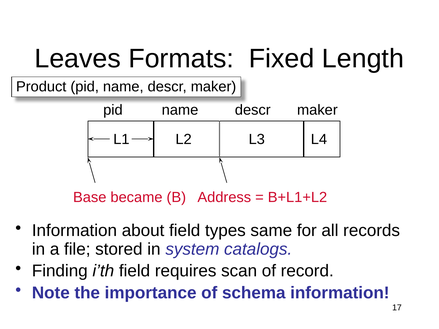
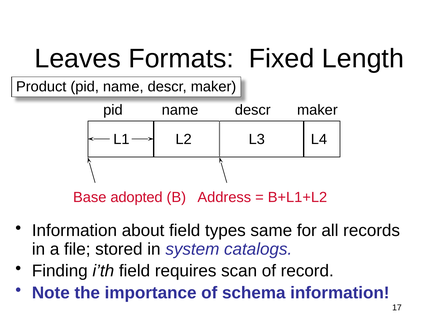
became: became -> adopted (137, 198)
